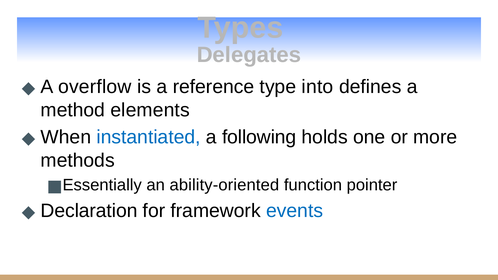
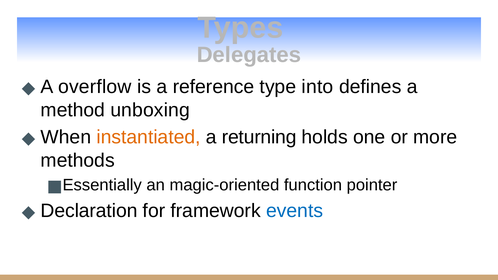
elements: elements -> unboxing (150, 110)
instantiated colour: blue -> orange (149, 137)
following: following -> returning (259, 137)
ability-oriented: ability-oriented -> magic-oriented (224, 185)
